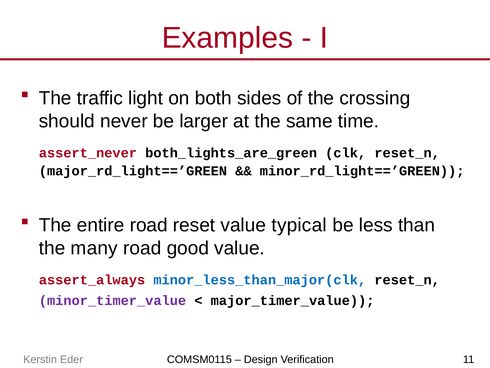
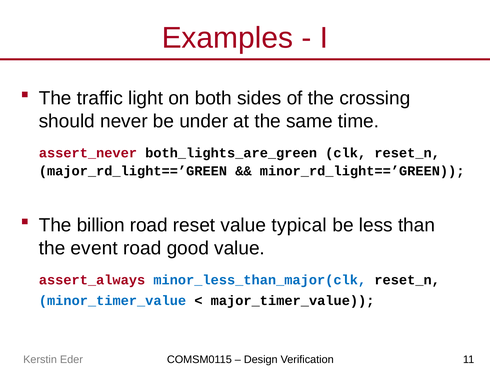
larger: larger -> under (204, 121)
entire: entire -> billion (101, 225)
many: many -> event (94, 248)
minor_timer_value colour: purple -> blue (113, 300)
